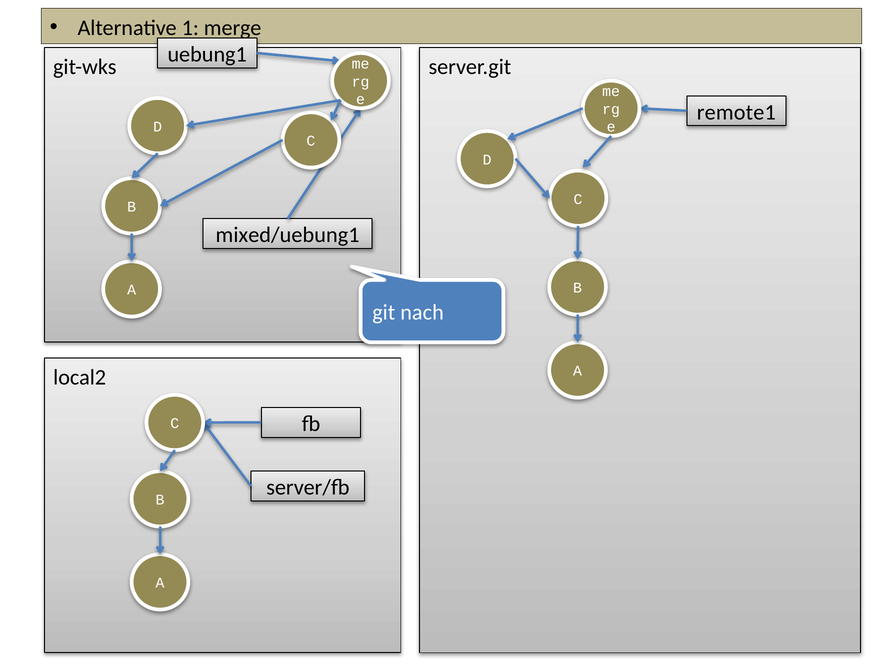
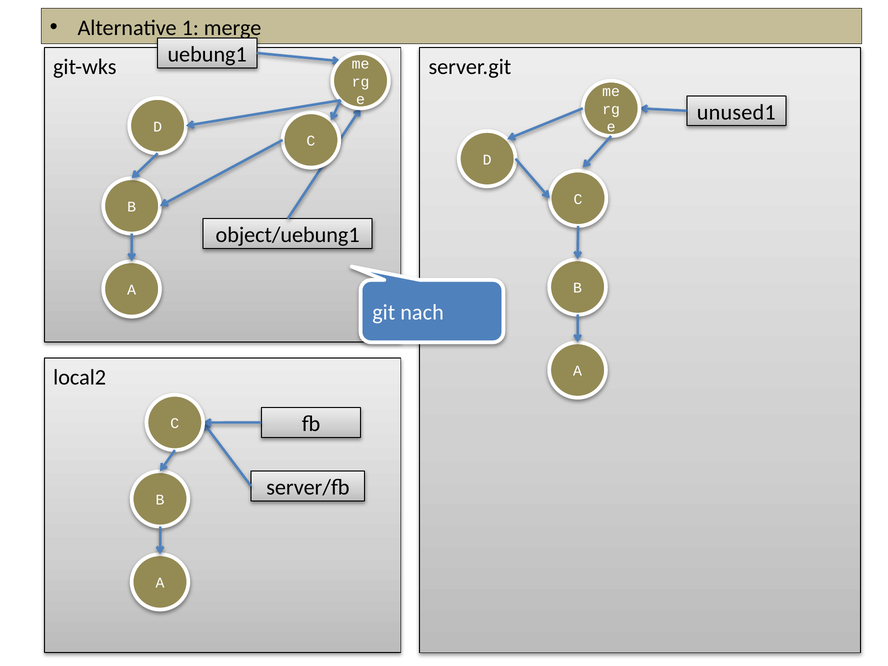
remote1: remote1 -> unused1 (736, 112)
mixed/uebung1: mixed/uebung1 -> object/uebung1 (288, 235)
